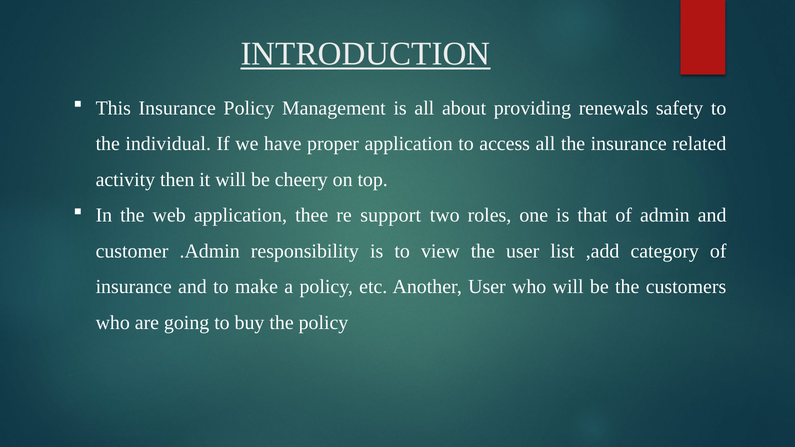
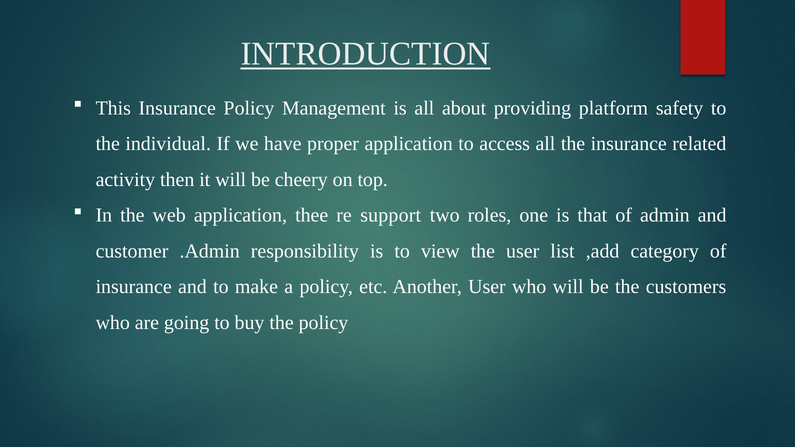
renewals: renewals -> platform (613, 108)
